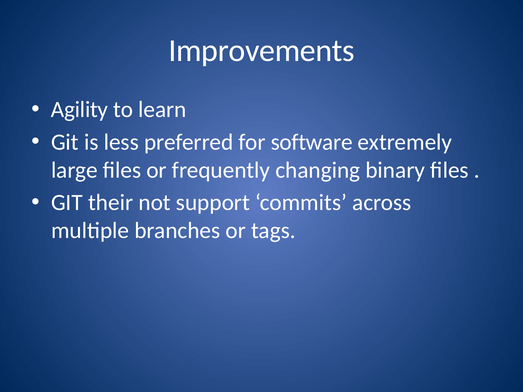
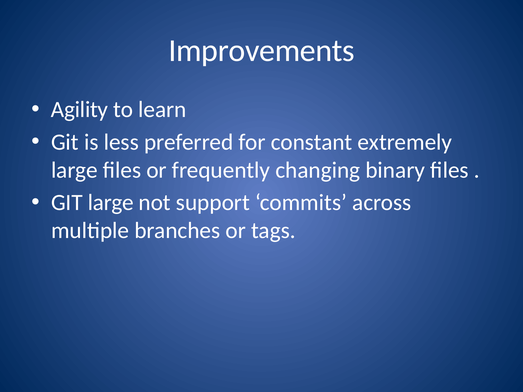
software: software -> constant (312, 142)
GIT their: their -> large (111, 203)
